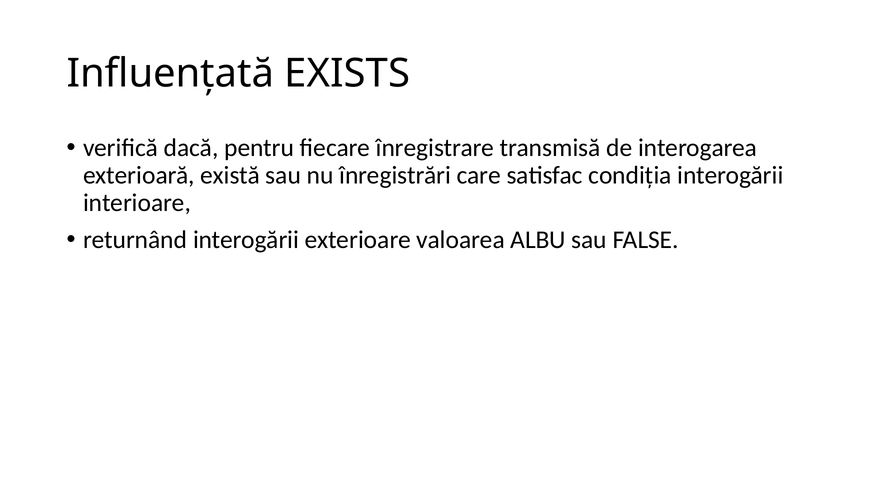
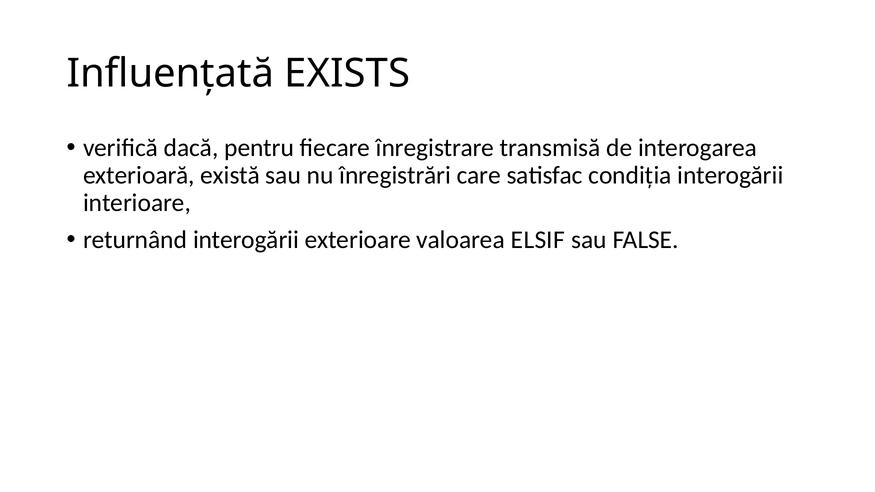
ALBU: ALBU -> ELSIF (538, 240)
